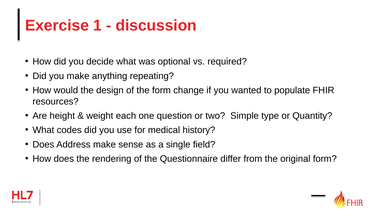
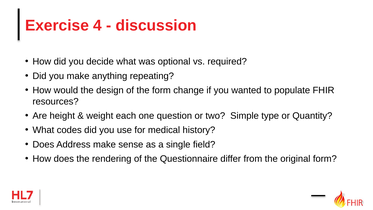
1: 1 -> 4 (98, 25)
